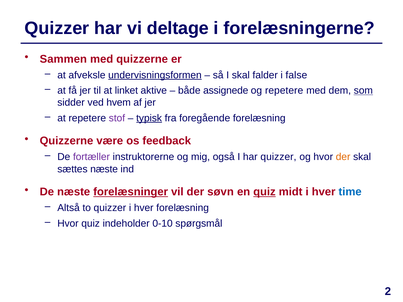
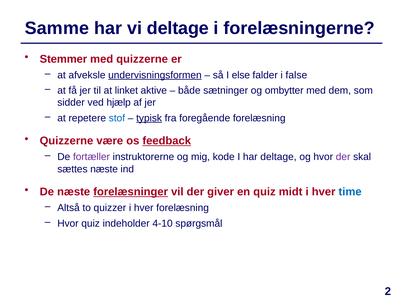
Quizzer: Quizzer -> Samme (57, 28)
Sammen: Sammen -> Stemmer (63, 59)
I skal: skal -> else (241, 75)
assignede: assignede -> sætninger (226, 91)
og repetere: repetere -> ombytter (284, 91)
som underline: present -> none (363, 91)
hvem: hvem -> hjælp (119, 103)
stof colour: purple -> blue (117, 118)
feedback underline: none -> present (167, 141)
også: også -> kode (224, 157)
har quizzer: quizzer -> deltage (278, 157)
der colour: orange -> purple (343, 157)
søvn: søvn -> giver (221, 192)
quiz underline: present -> none (264, 192)
0-10: 0-10 -> 4-10 (163, 224)
